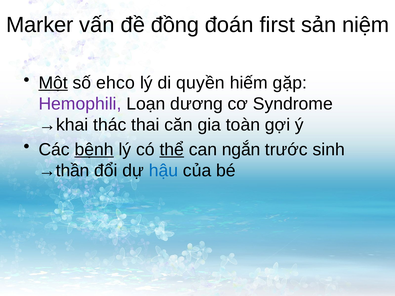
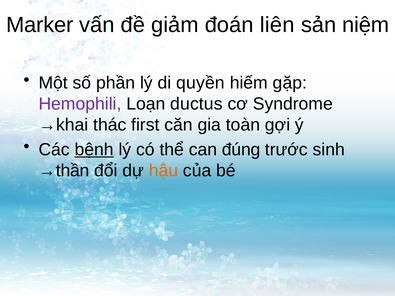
đồng: đồng -> giảm (175, 25)
first: first -> liên (277, 25)
Một underline: present -> none (53, 83)
ehco: ehco -> phần (116, 83)
dương: dương -> ductus (196, 104)
thai: thai -> first (145, 125)
thể underline: present -> none (172, 150)
ngắn: ngắn -> đúng (241, 150)
hậu colour: blue -> orange (163, 171)
